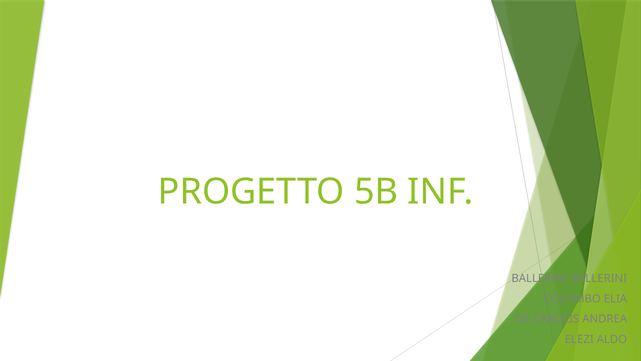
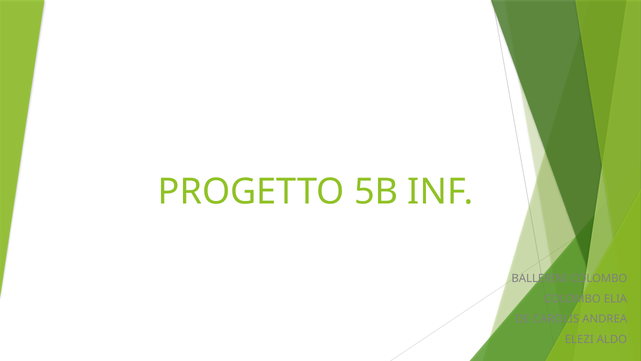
BALLERINI BALLERINI: BALLERINI -> COLOMBO (599, 278)
